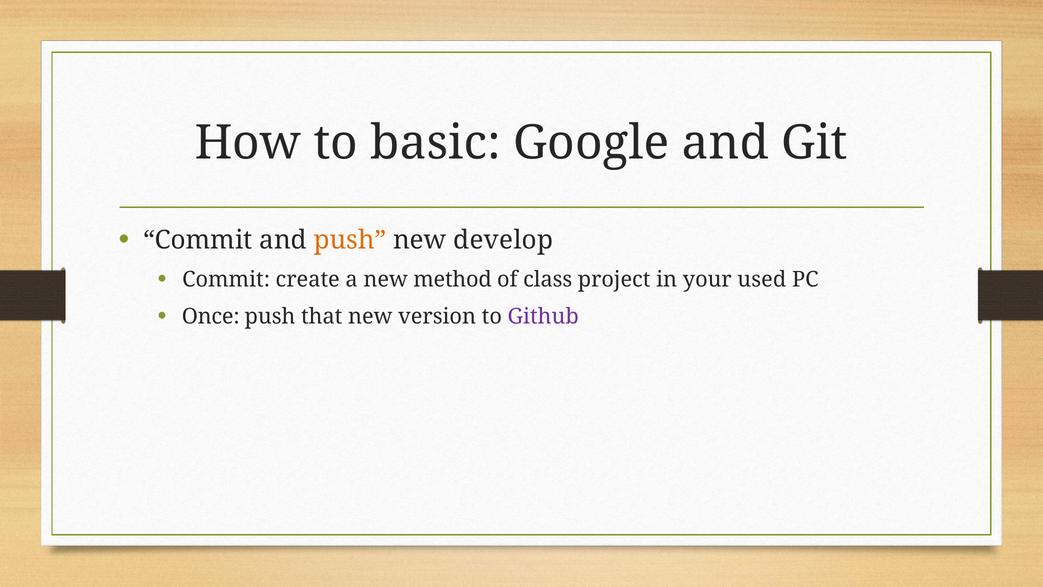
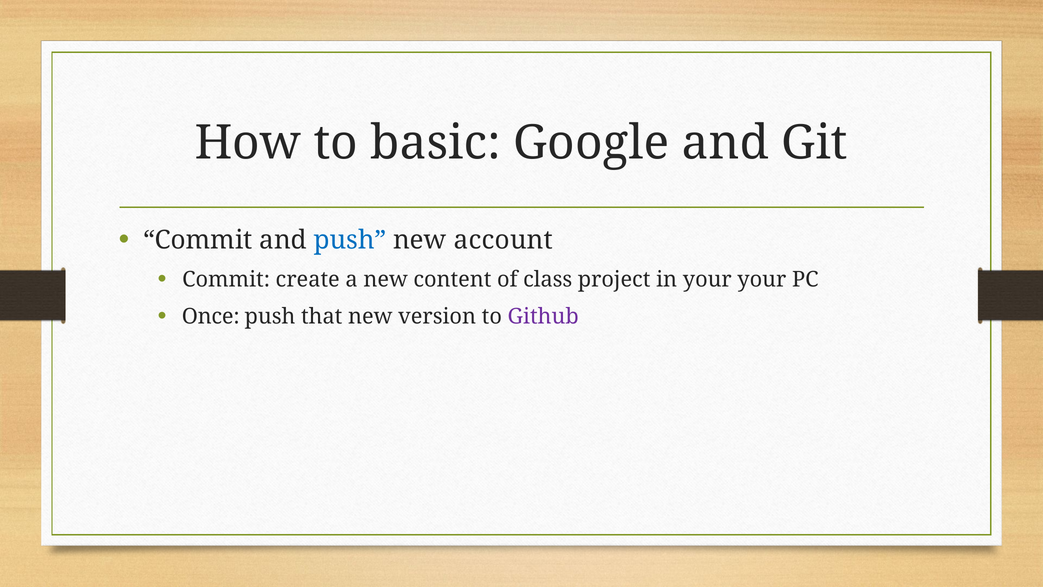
push colour: orange -> blue (350, 240)
develop: develop -> account (503, 240)
method: method -> content (452, 279)
your used: used -> your (762, 279)
